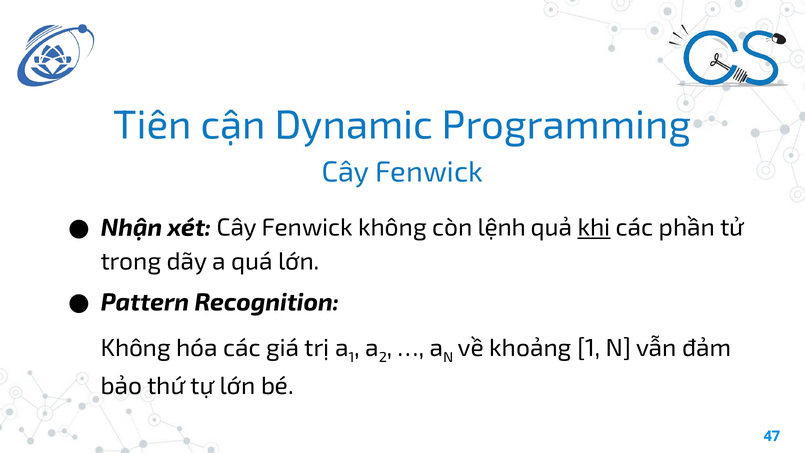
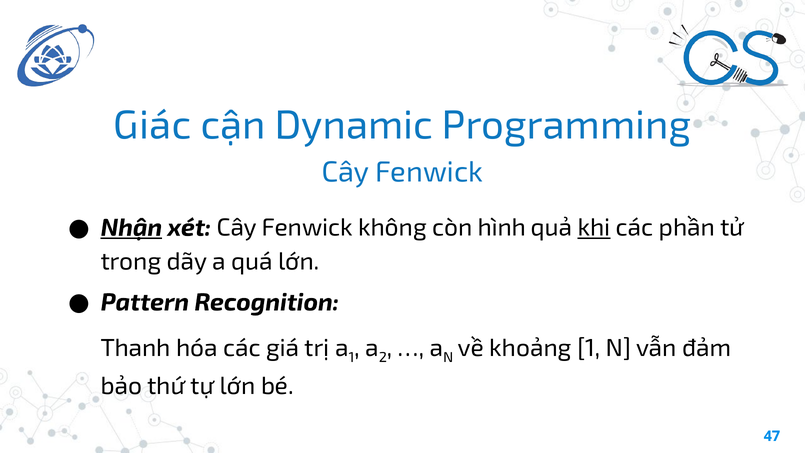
Tiên: Tiên -> Giác (152, 125)
Nhận underline: none -> present (131, 228)
lệnh: lệnh -> hình (502, 228)
Không: Không -> Thanh (136, 348)
